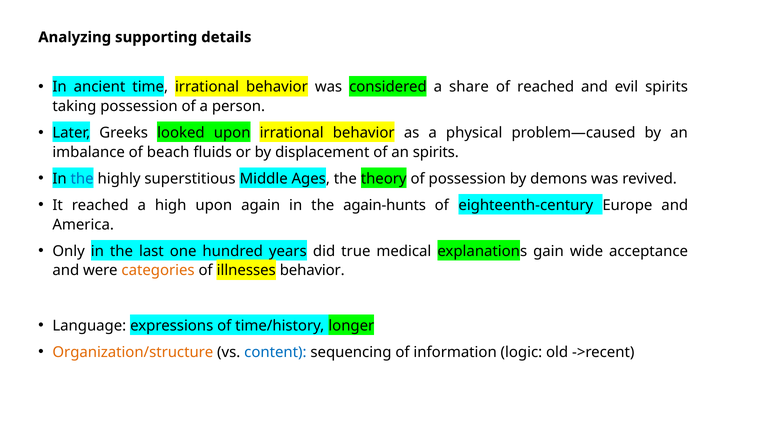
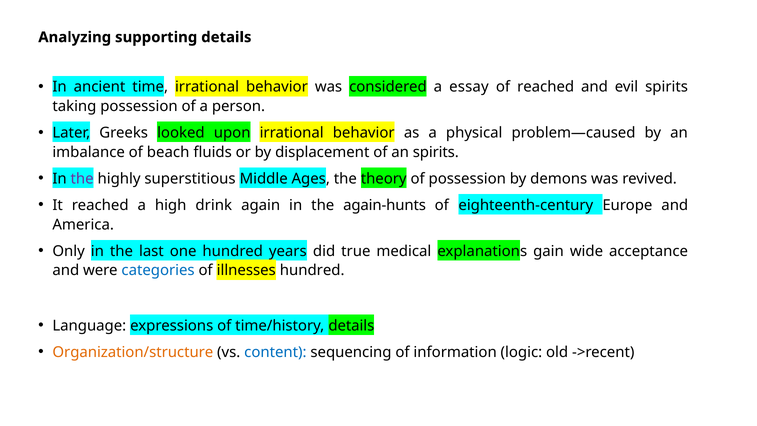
share: share -> essay (469, 87)
the colour: blue -> purple (82, 179)
high upon: upon -> drink (214, 205)
categories colour: orange -> blue (158, 270)
illnesses behavior: behavior -> hundred (312, 270)
time/history longer: longer -> details (351, 326)
